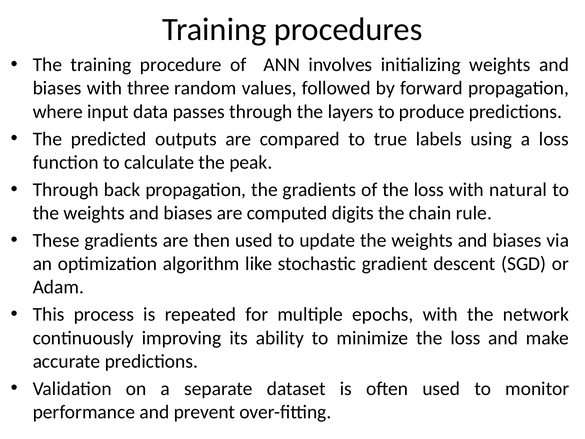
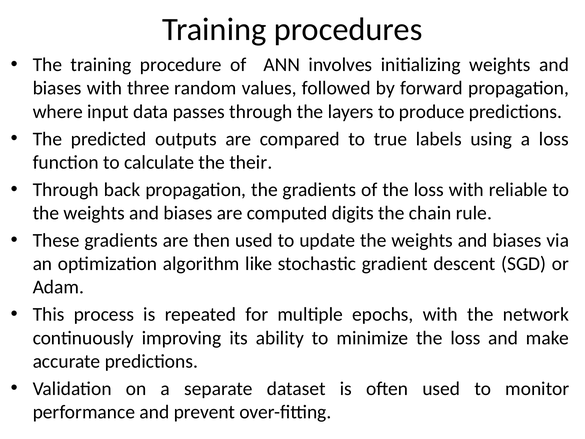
peak: peak -> their (251, 162)
natural: natural -> reliable (518, 190)
